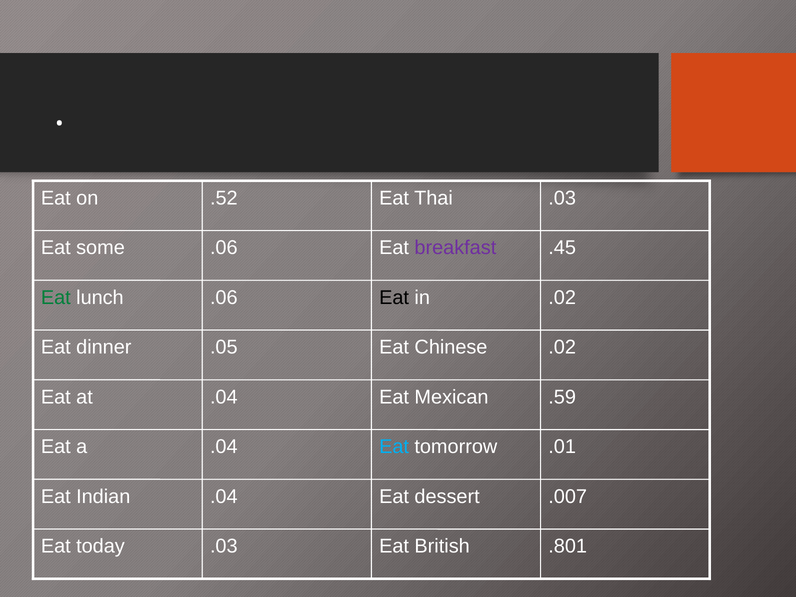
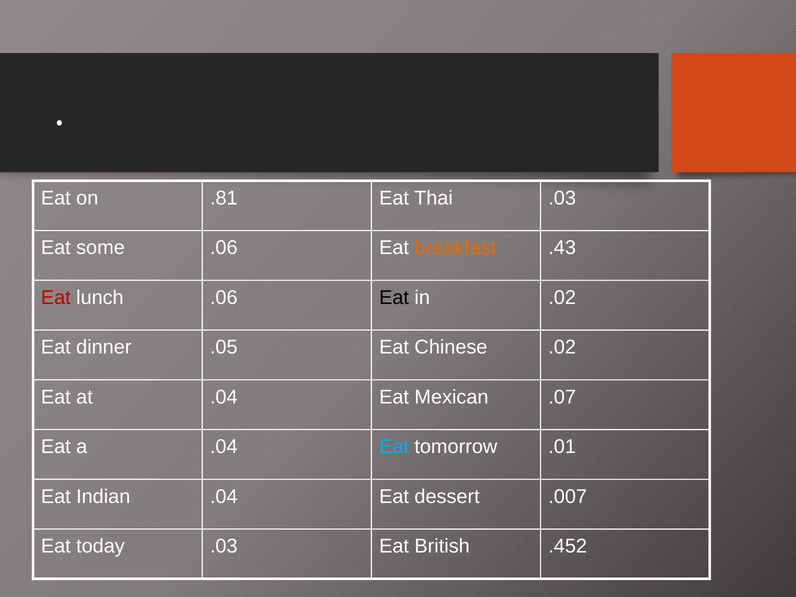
.52: .52 -> .81 (224, 198)
breakfast colour: purple -> orange (455, 248)
.45: .45 -> .43 (562, 248)
Eat colour: green -> red (56, 298)
.59: .59 -> .07 (562, 397)
.801: .801 -> .452 (568, 546)
